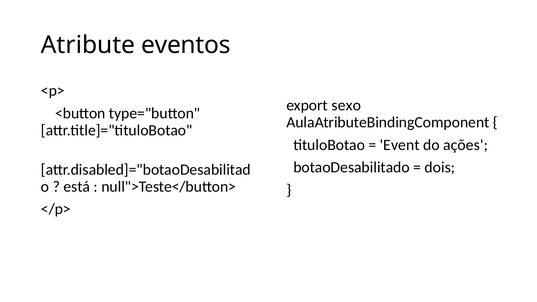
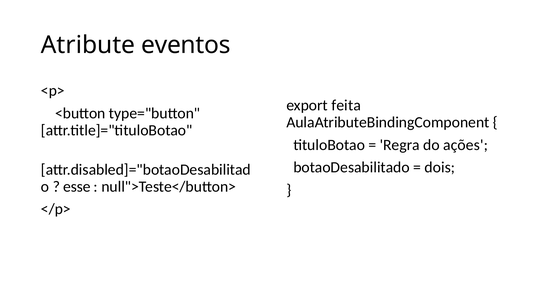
sexo: sexo -> feita (346, 105)
Event: Event -> Regra (400, 145)
está: está -> esse (77, 187)
